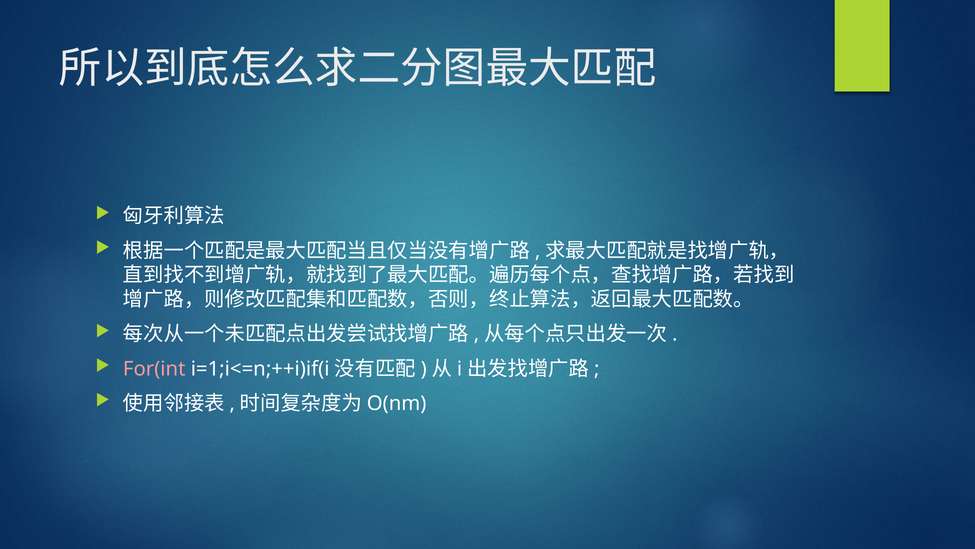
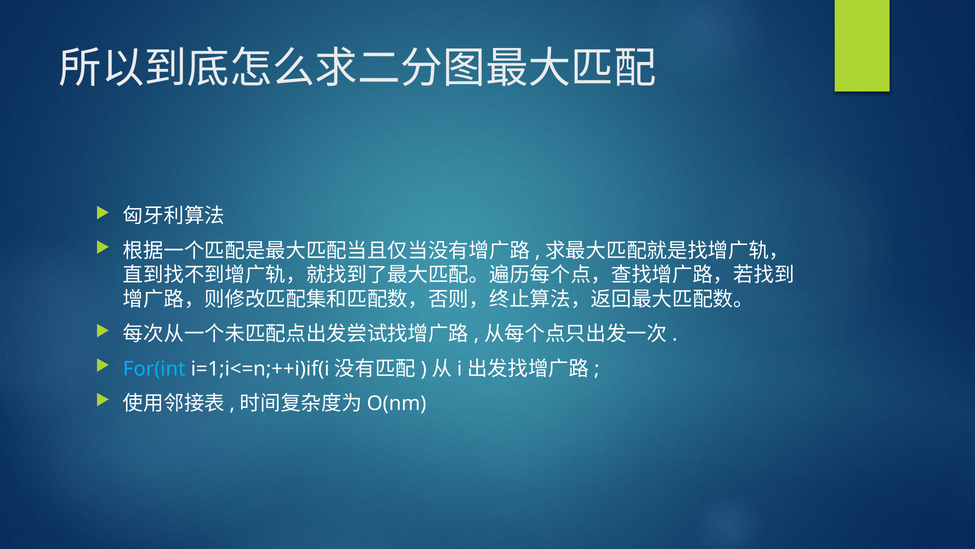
For(int colour: pink -> light blue (154, 368)
